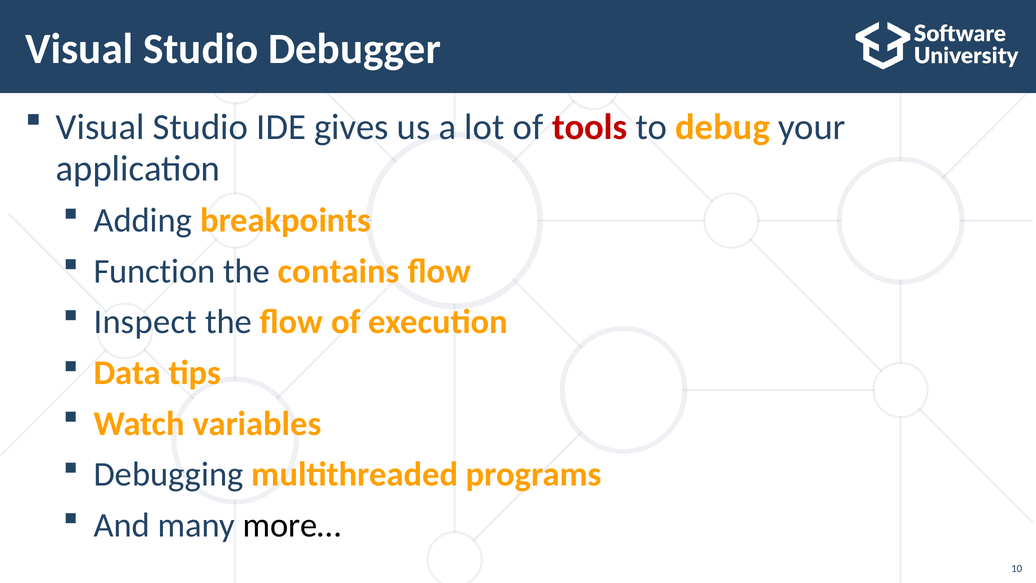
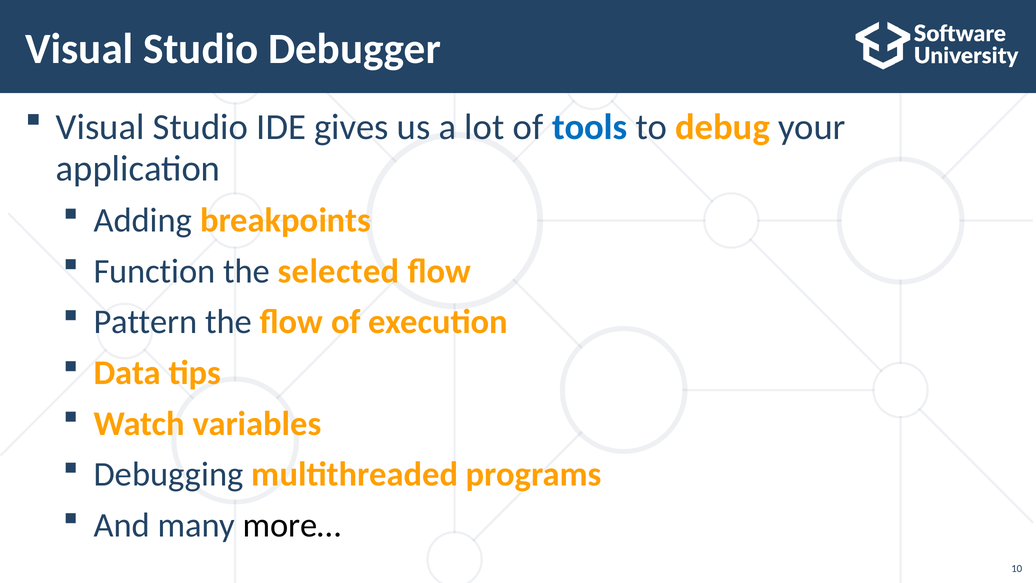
tools colour: red -> blue (590, 127)
contains: contains -> selected (339, 271)
Inspect: Inspect -> Pattern (145, 322)
